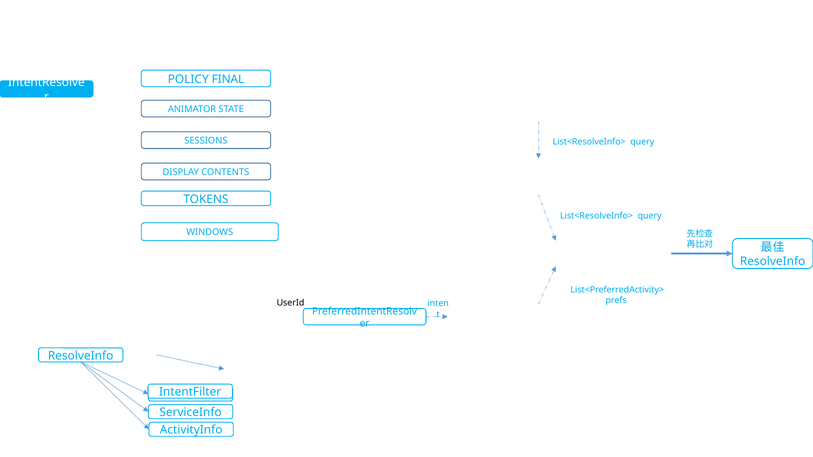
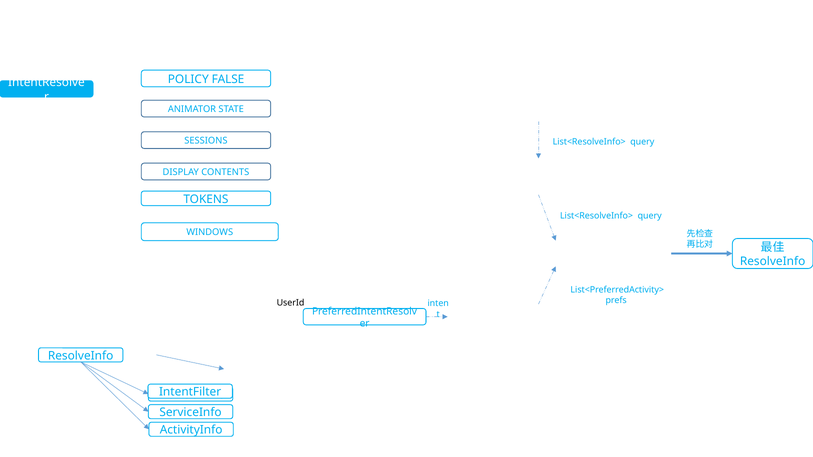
FINAL: FINAL -> FALSE (228, 79)
